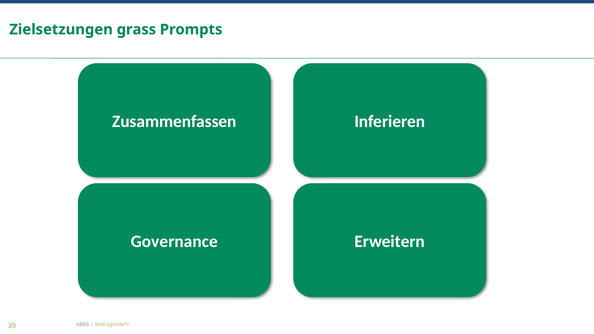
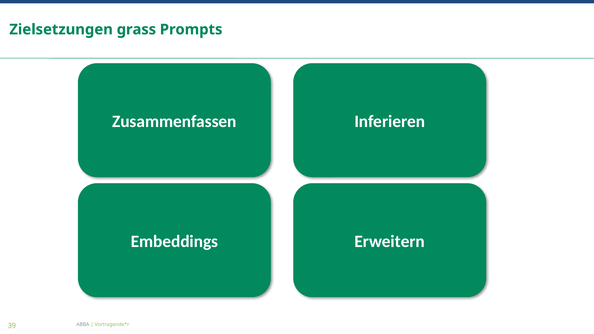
Governance: Governance -> Embeddings (174, 241)
